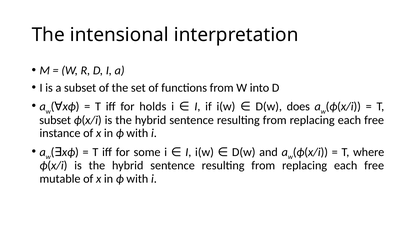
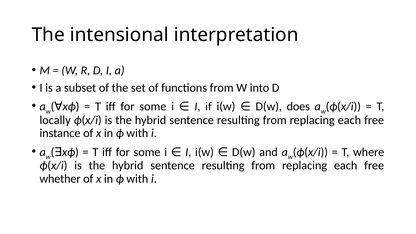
holds: holds -> some (153, 107)
subset: subset -> locally (55, 120)
mutable: mutable -> whether (60, 179)
